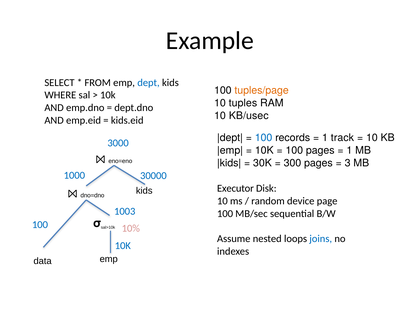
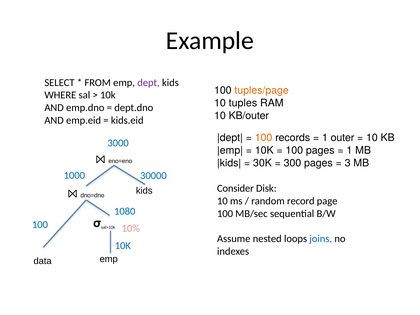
dept colour: blue -> purple (148, 83)
KB/usec: KB/usec -> KB/outer (249, 116)
100 colour: blue -> orange (264, 138)
track: track -> outer (343, 138)
Executor: Executor -> Consider (235, 188)
device: device -> record (301, 201)
1003: 1003 -> 1080 (125, 211)
